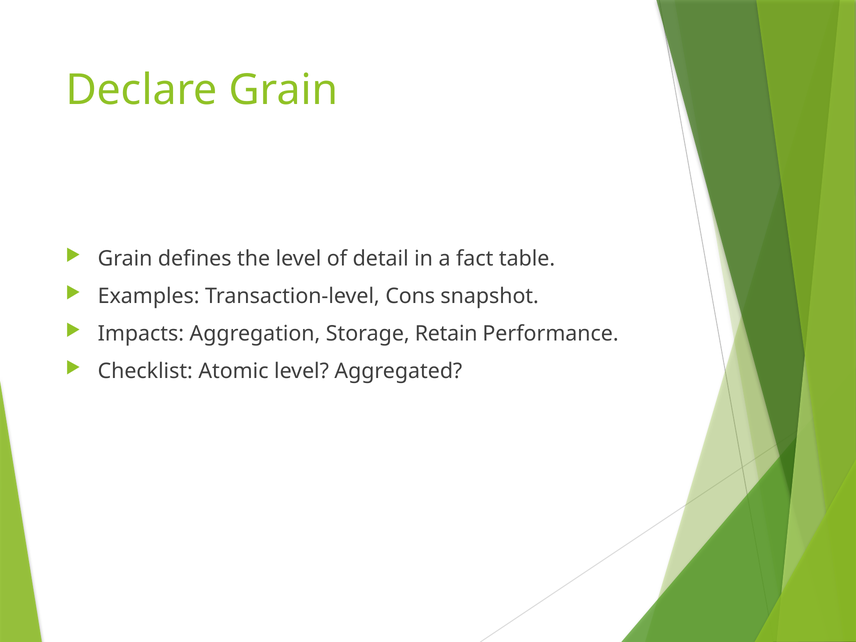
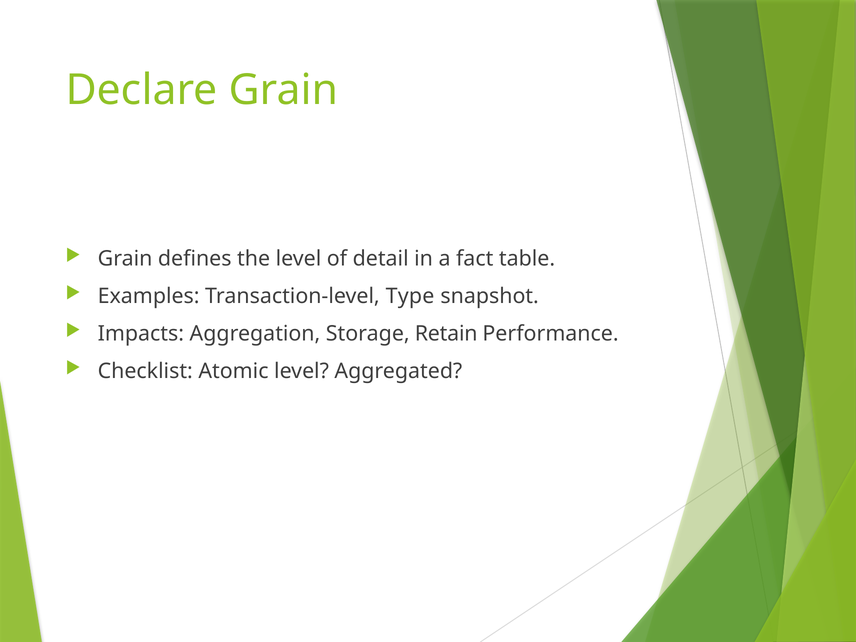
Cons: Cons -> Type (410, 296)
